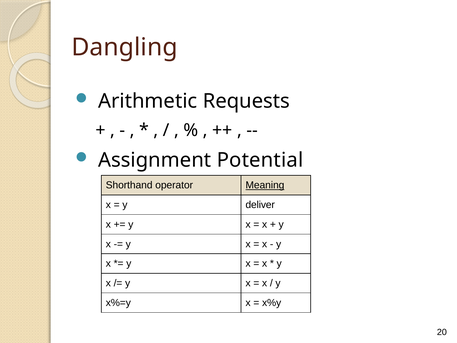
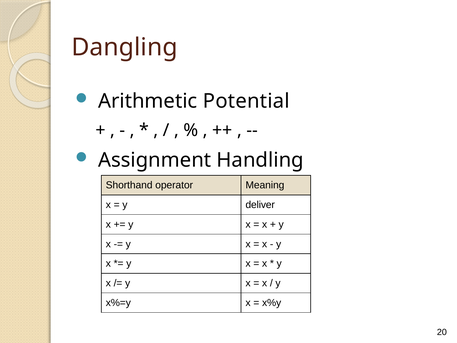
Requests: Requests -> Potential (246, 101)
Potential: Potential -> Handling (260, 160)
Meaning underline: present -> none (265, 185)
